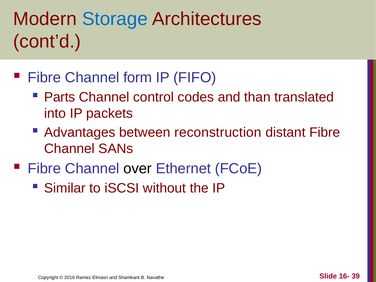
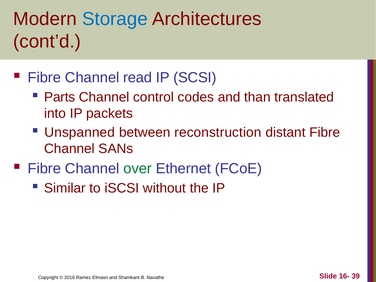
form: form -> read (138, 77)
FIFO: FIFO -> SCSI (195, 77)
Advantages: Advantages -> Unspanned (80, 132)
over colour: black -> green (138, 169)
